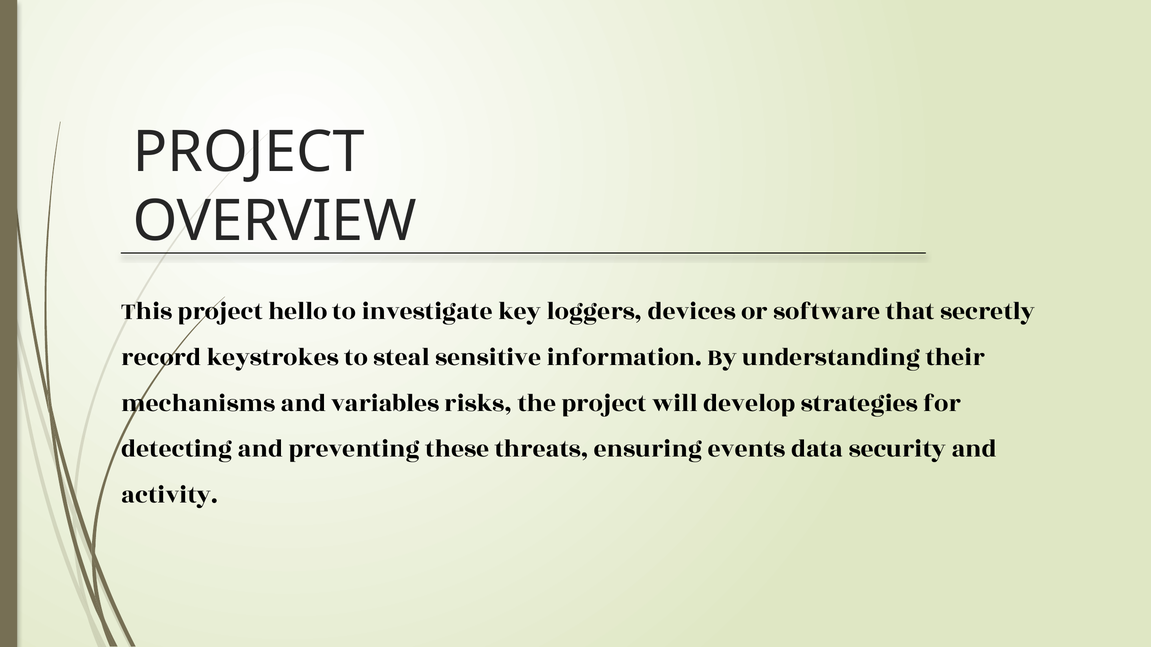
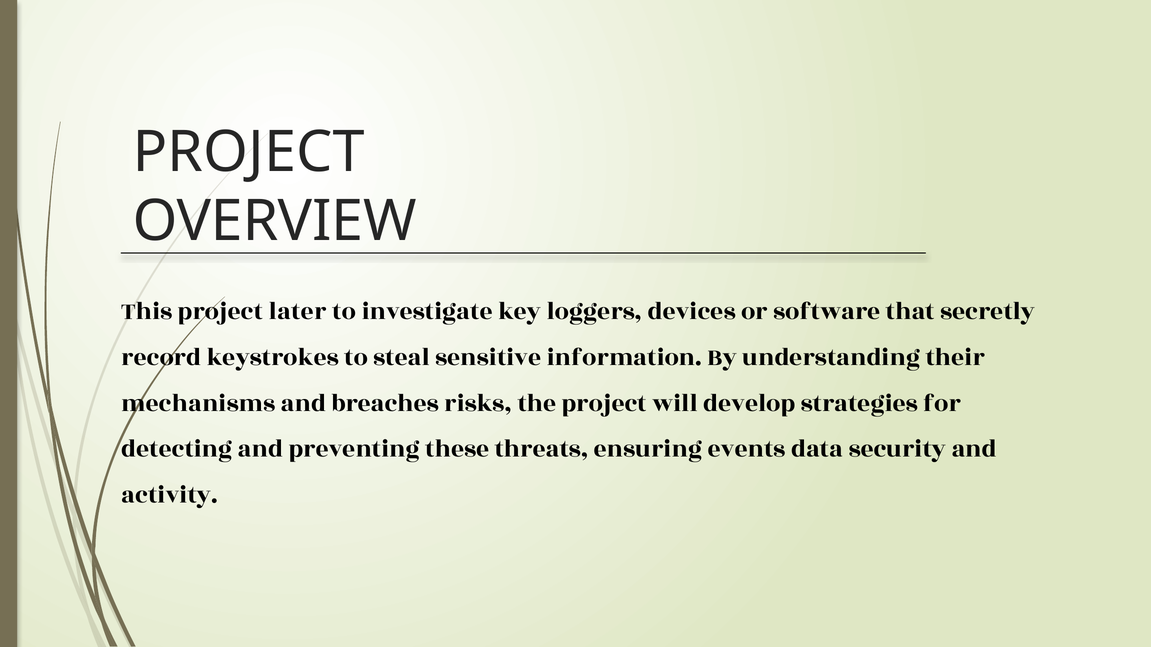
hello: hello -> later (298, 311)
variables: variables -> breaches (385, 403)
